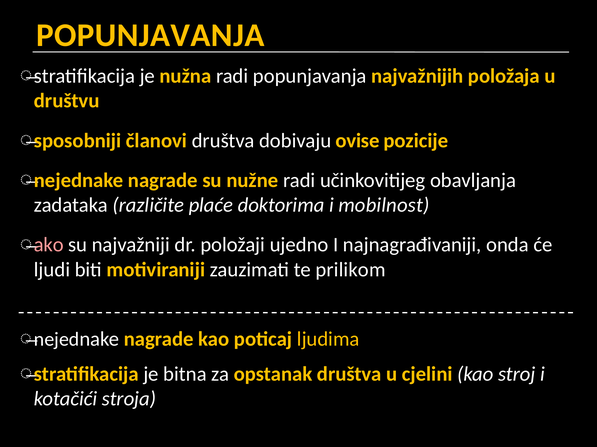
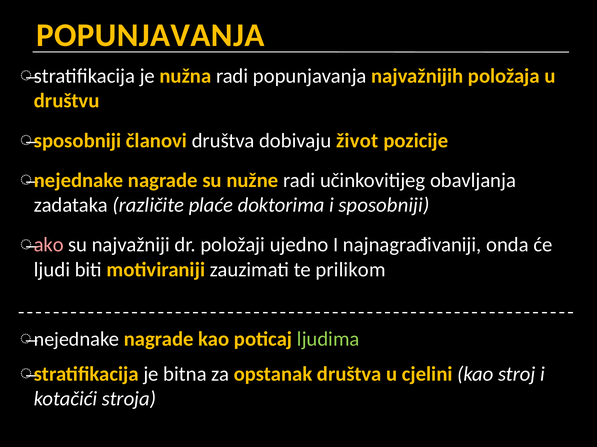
ovise: ovise -> život (357, 141)
i mobilnost: mobilnost -> sposobniji (384, 205)
ljudima colour: yellow -> light green (328, 340)
